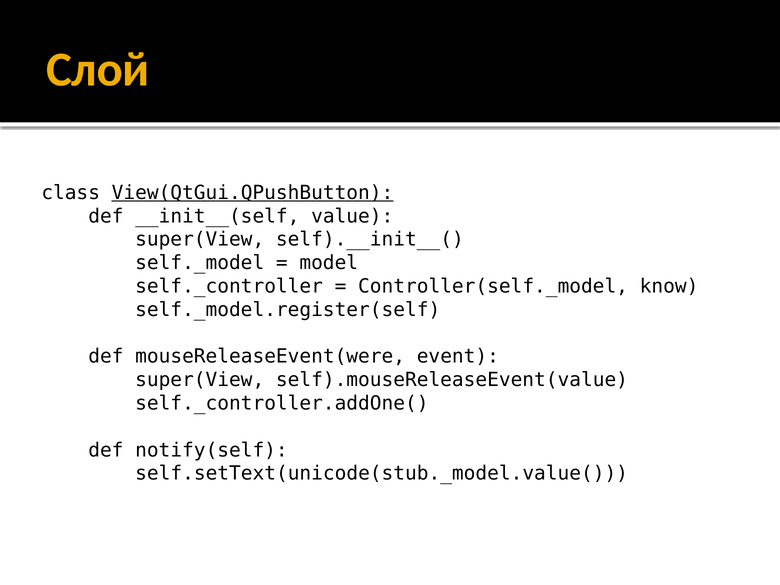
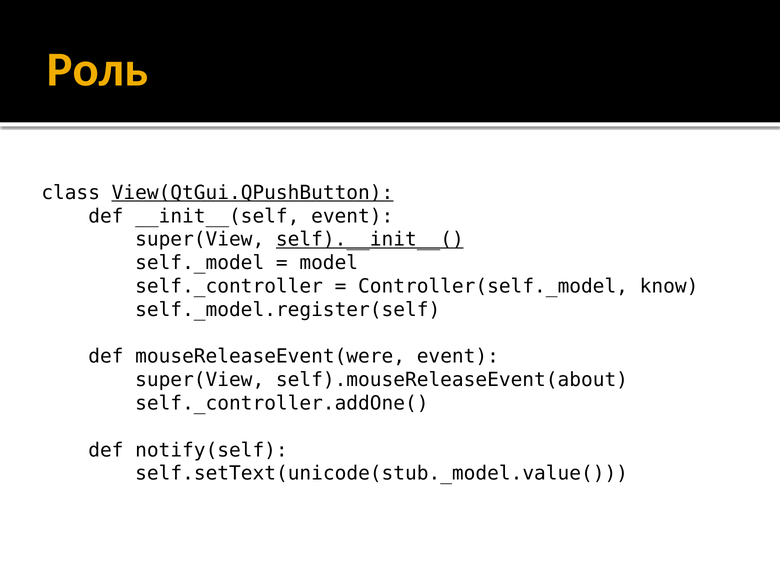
Слой: Слой -> Роль (98, 70)
__init__(self value: value -> event (352, 216)
self).__init__( underline: none -> present (370, 239)
self).mouseReleaseEvent(value: self).mouseReleaseEvent(value -> self).mouseReleaseEvent(about (452, 380)
